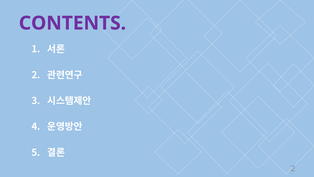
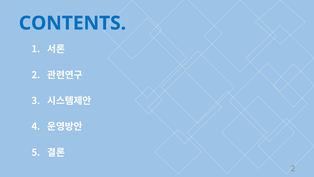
CONTENTS colour: purple -> blue (72, 23)
